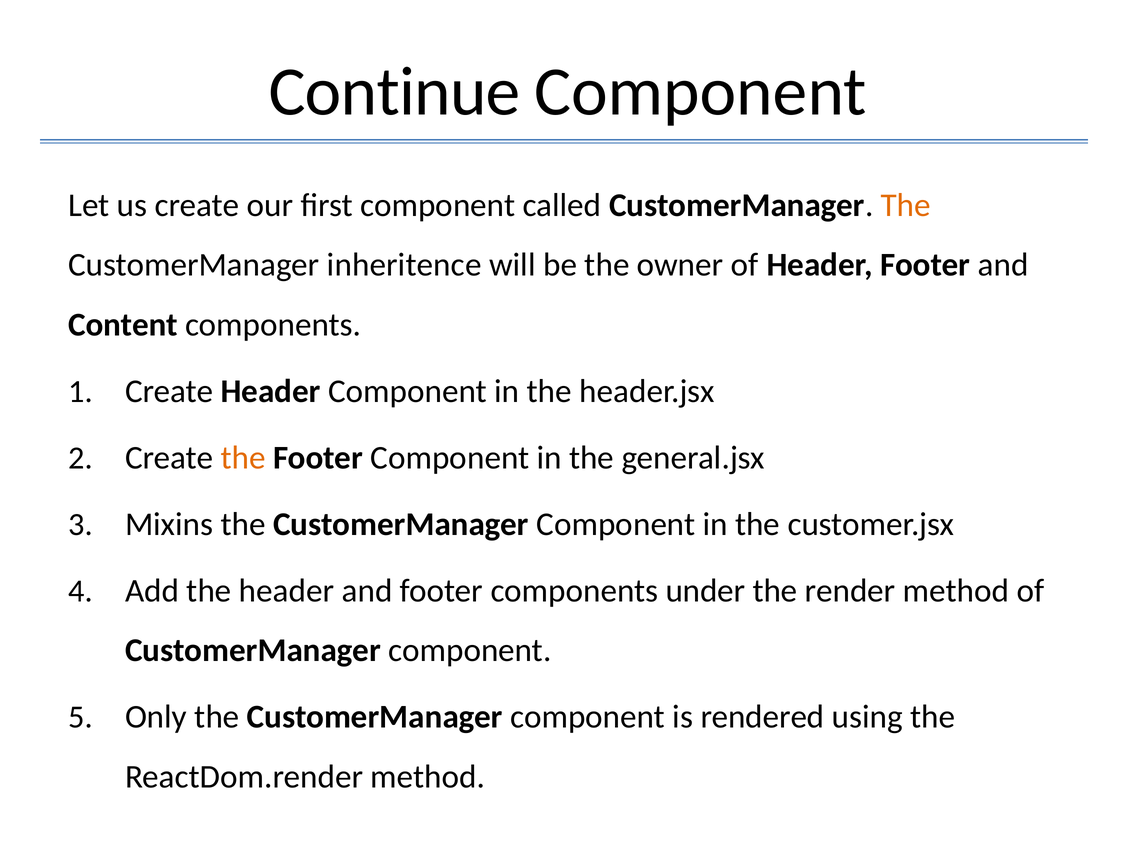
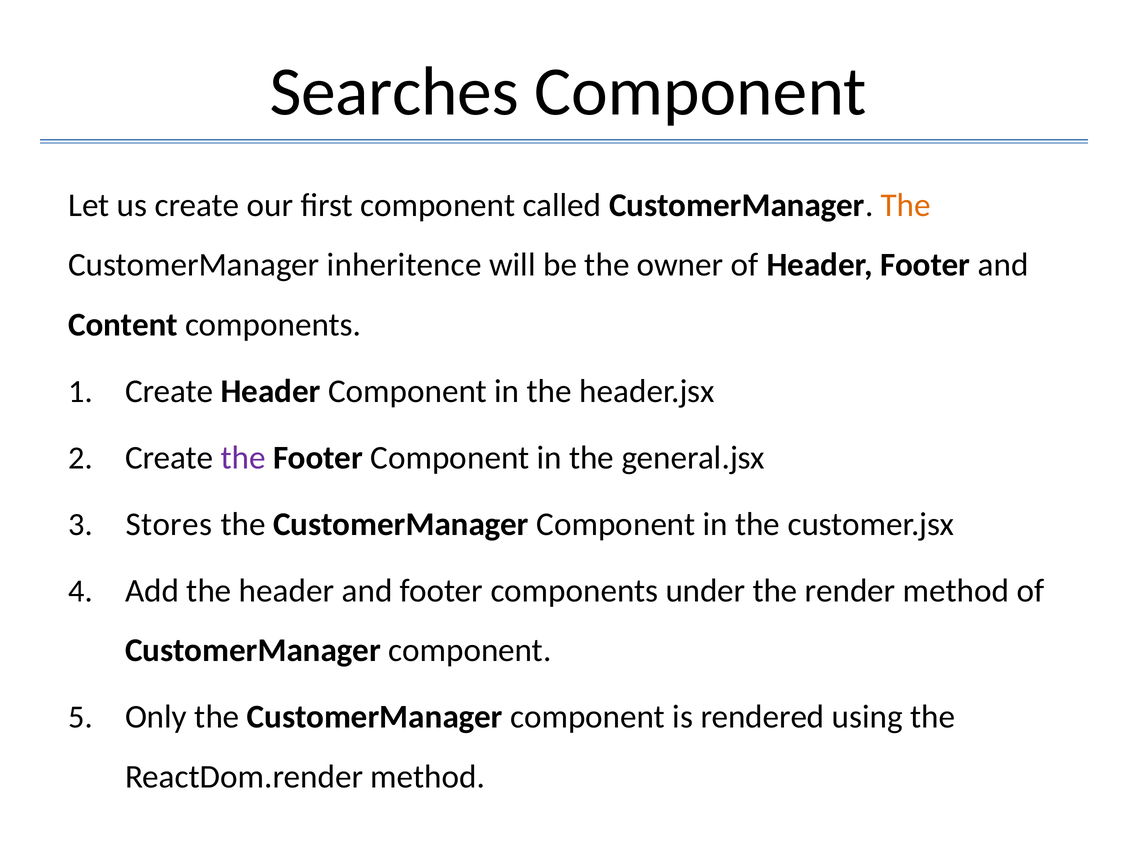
Continue: Continue -> Searches (394, 92)
the colour: orange -> purple (243, 458)
Mixins: Mixins -> Stores (169, 525)
